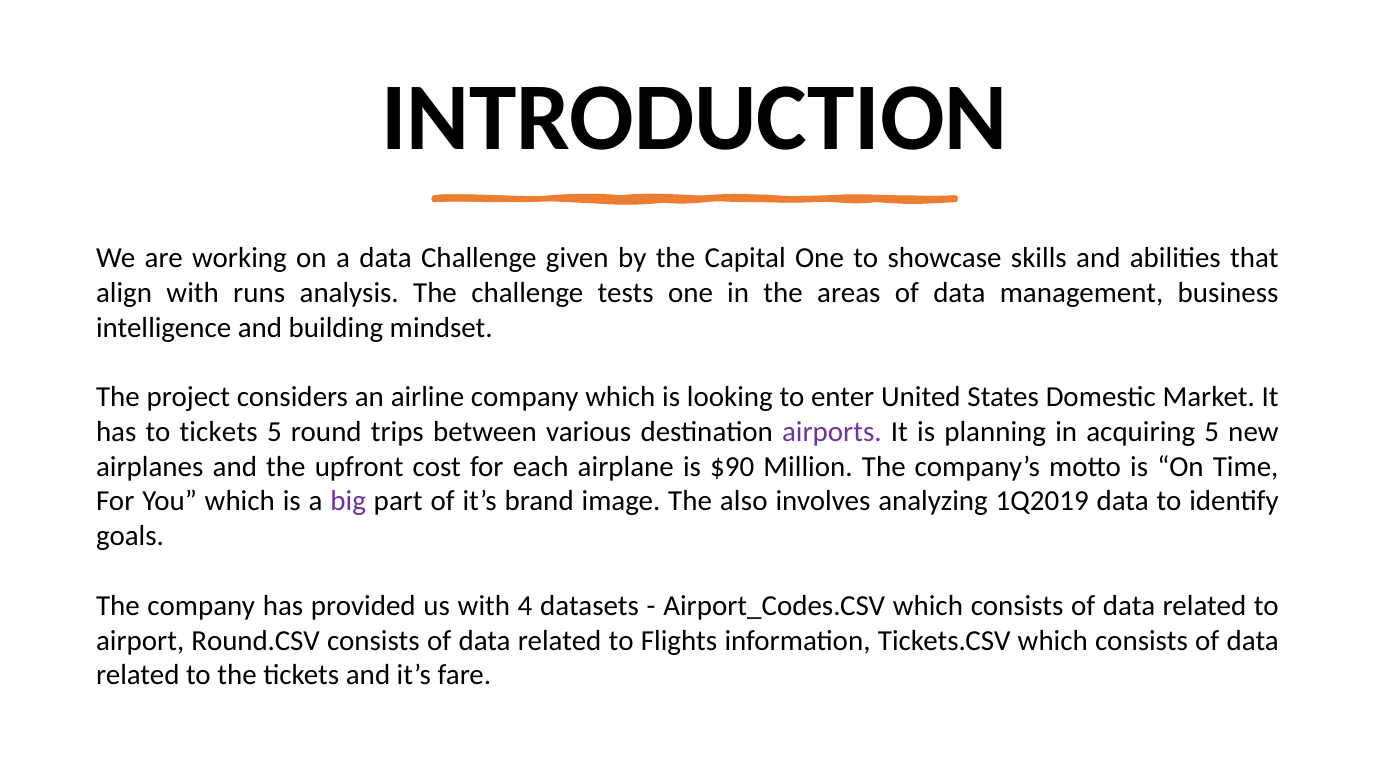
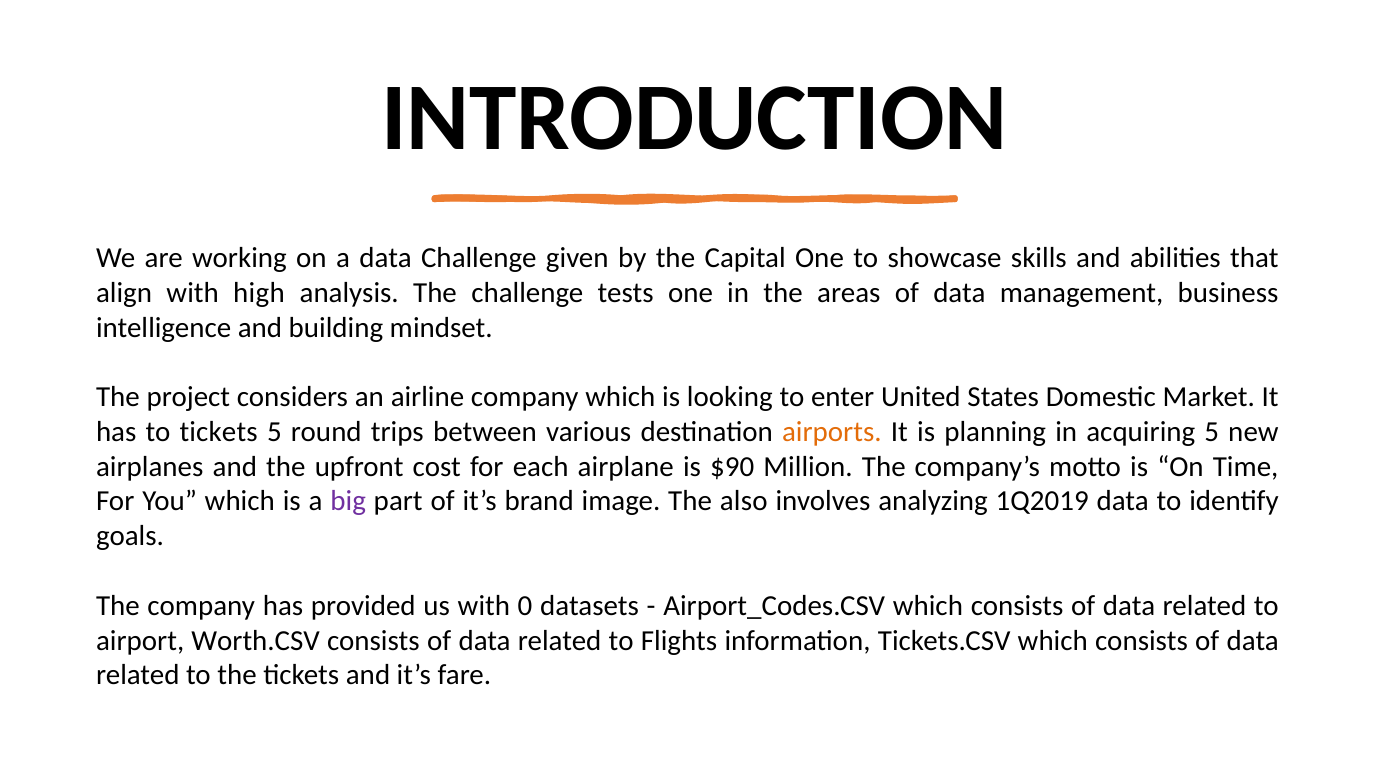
runs: runs -> high (259, 293)
airports colour: purple -> orange (832, 432)
4: 4 -> 0 (525, 606)
Round.CSV: Round.CSV -> Worth.CSV (256, 640)
